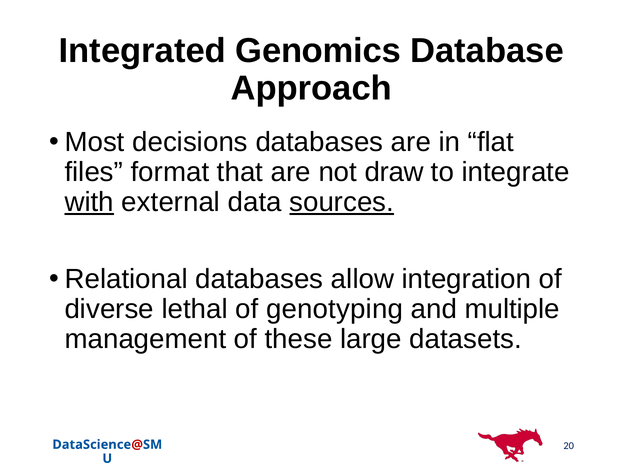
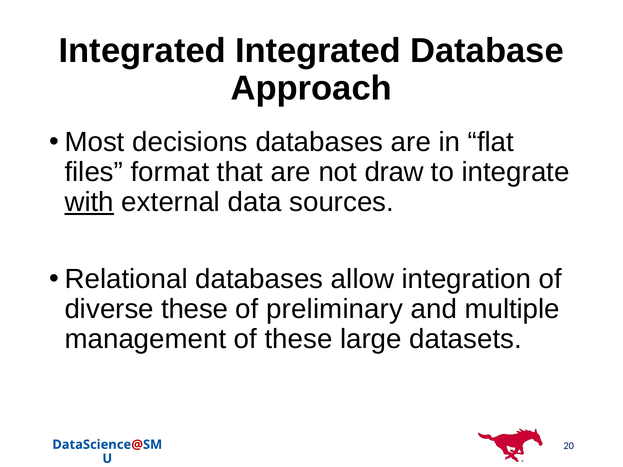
Integrated Genomics: Genomics -> Integrated (318, 51)
sources underline: present -> none (342, 202)
diverse lethal: lethal -> these (195, 309)
genotyping: genotyping -> preliminary (335, 309)
